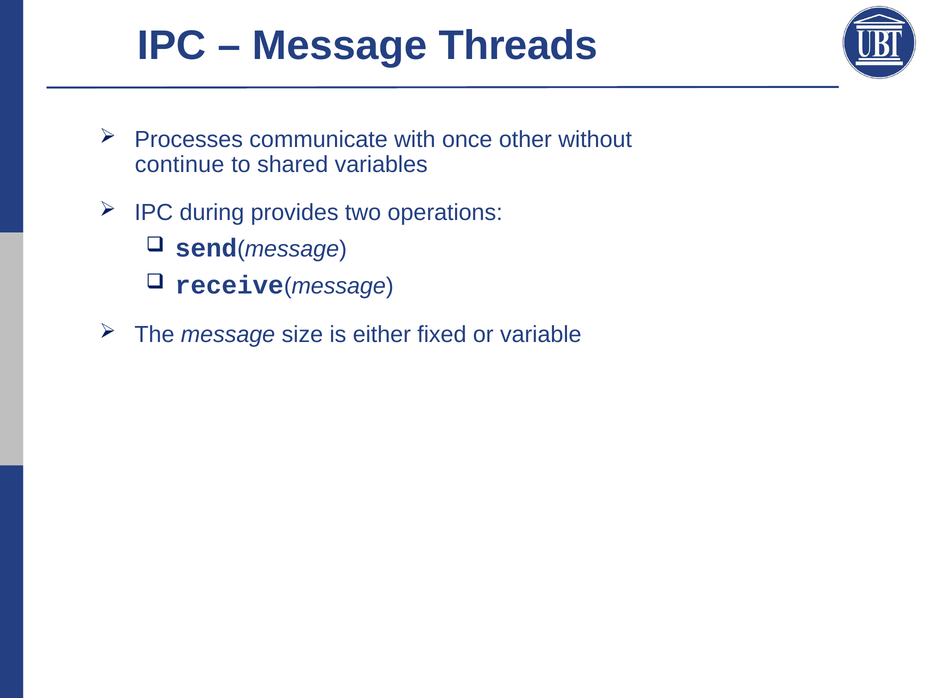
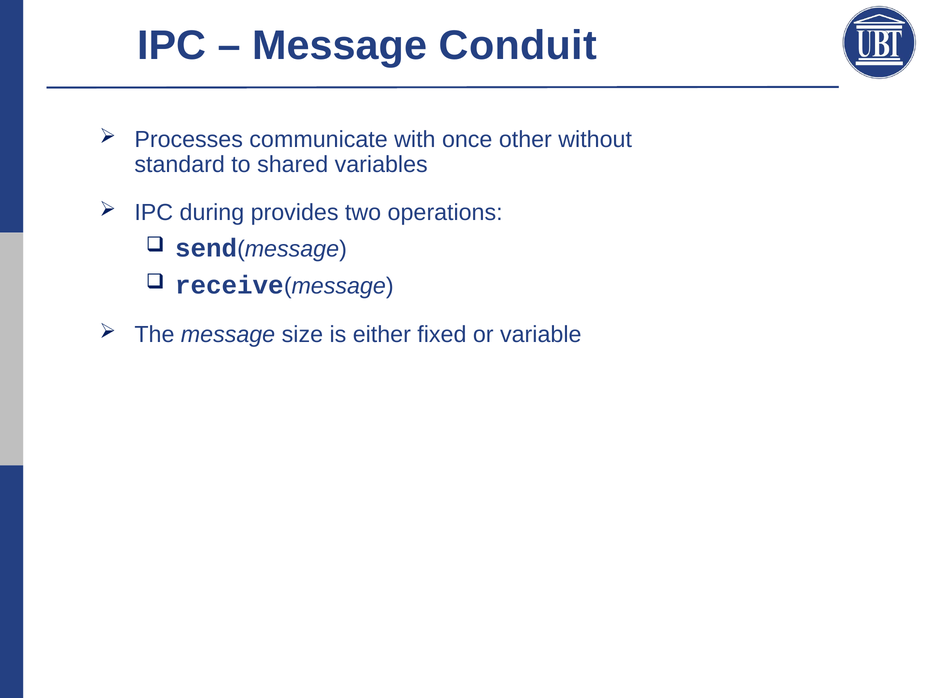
Threads: Threads -> Conduit (518, 46)
continue: continue -> standard (180, 165)
